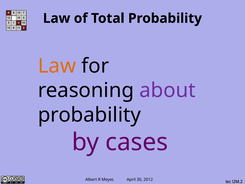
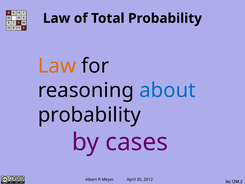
about colour: purple -> blue (167, 90)
